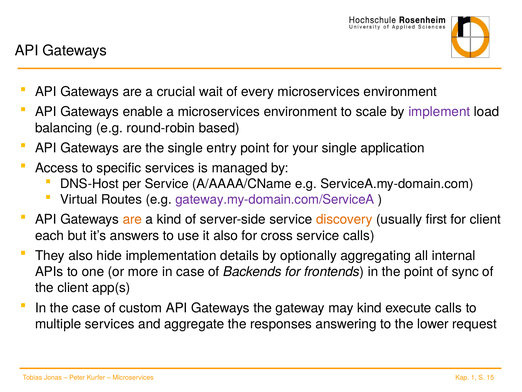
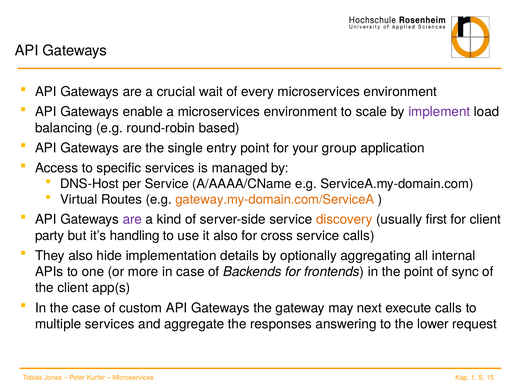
your single: single -> group (339, 148)
gateway.my-domain.com/ServiceA colour: purple -> orange (275, 199)
are colour: orange -> purple (132, 219)
each: each -> party (50, 235)
answers: answers -> handling (135, 235)
may kind: kind -> next (369, 308)
